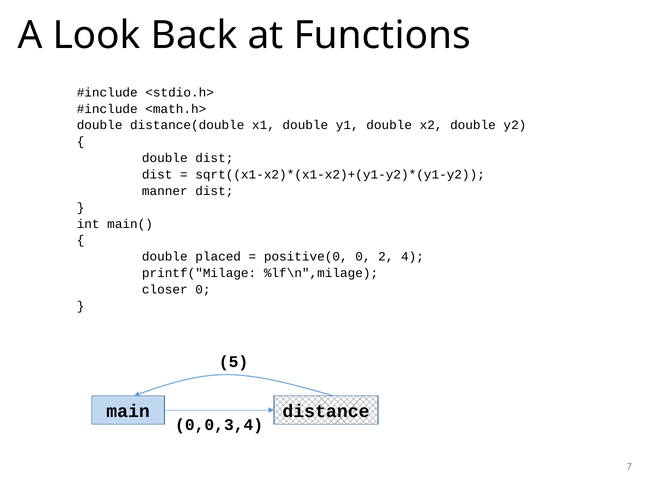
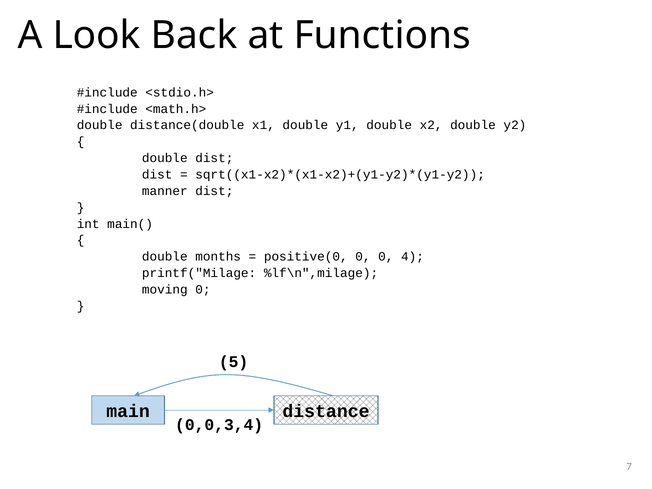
placed: placed -> months (218, 257)
0 2: 2 -> 0 (386, 257)
closer: closer -> moving (165, 290)
